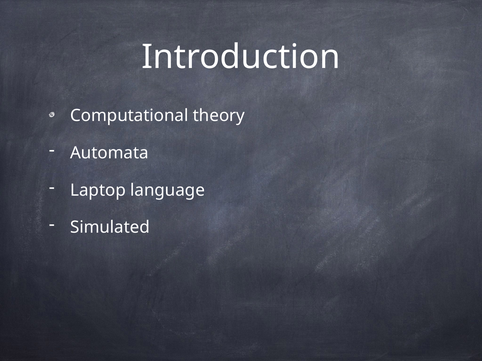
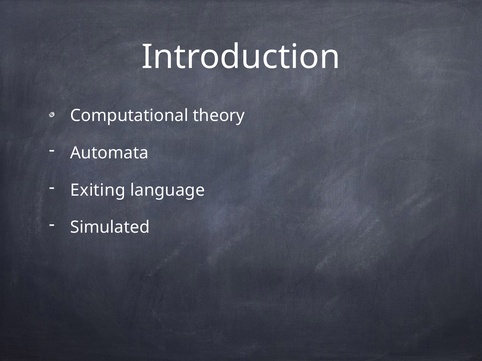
Laptop: Laptop -> Exiting (98, 190)
